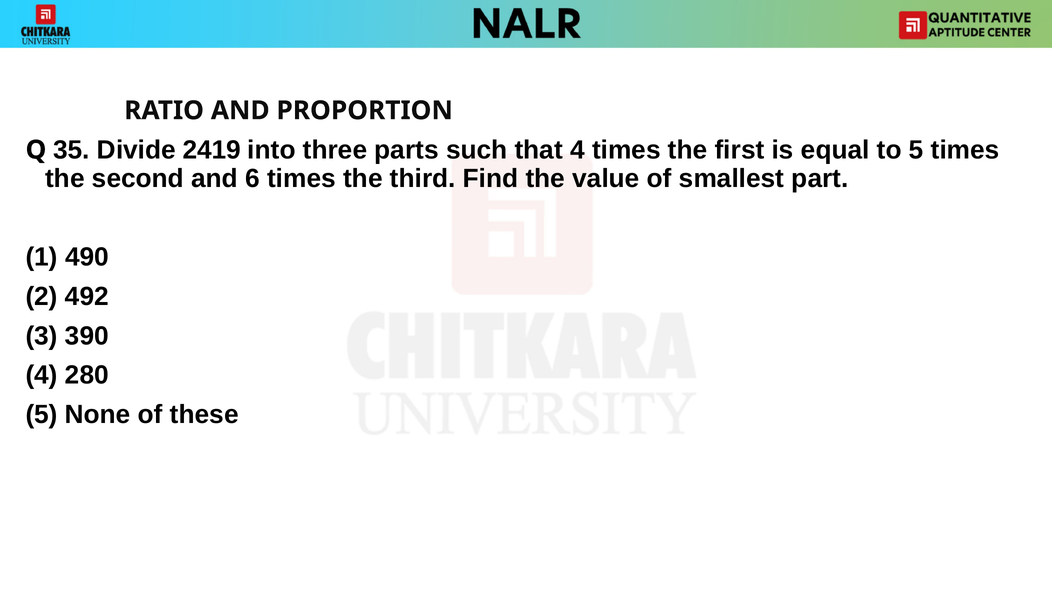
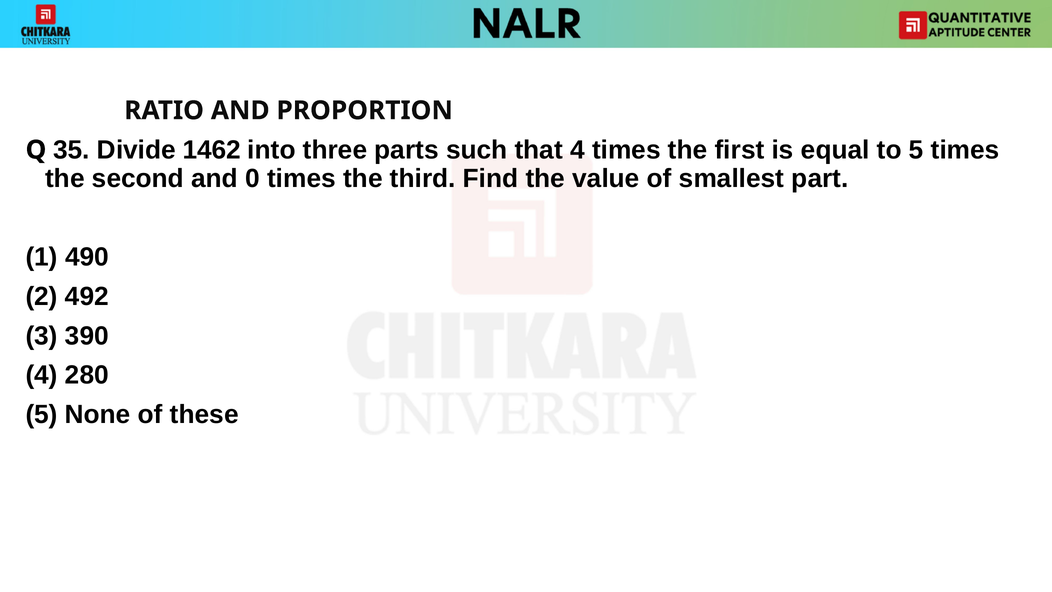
2419: 2419 -> 1462 (212, 150)
6: 6 -> 0 (253, 178)
